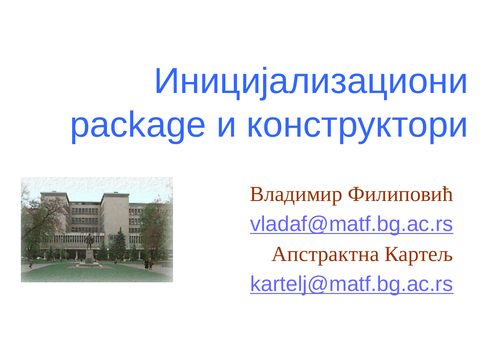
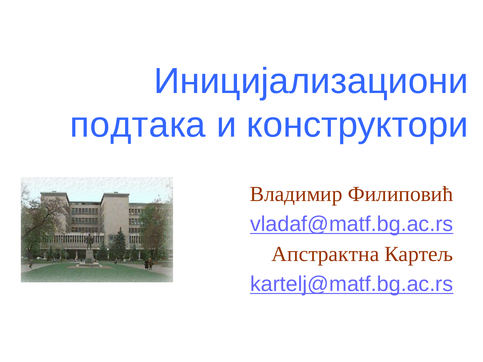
package: package -> подтака (138, 125)
